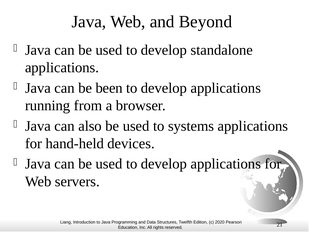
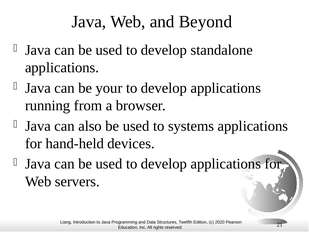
been: been -> your (109, 88)
